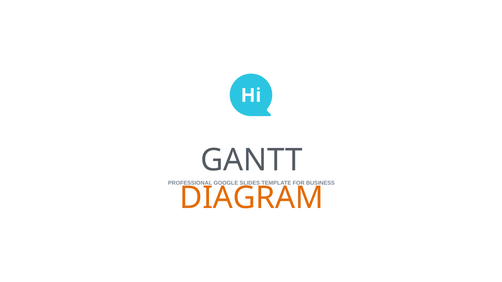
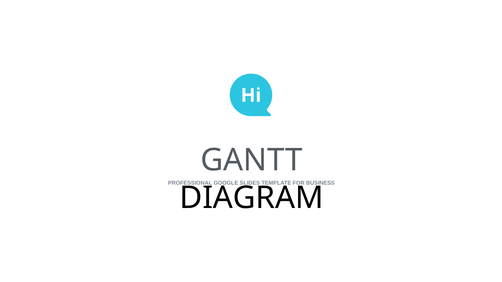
DIAGRAM colour: orange -> black (252, 198)
